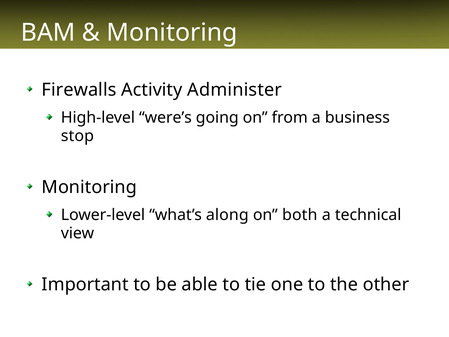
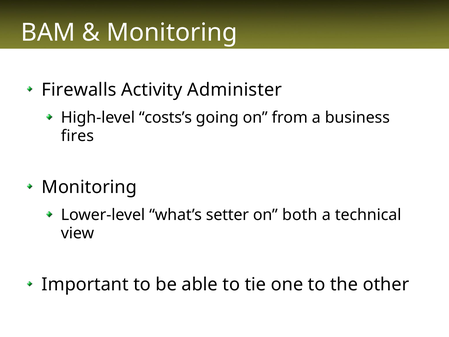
were’s: were’s -> costs’s (165, 117)
stop: stop -> fires (77, 136)
along: along -> setter (227, 215)
